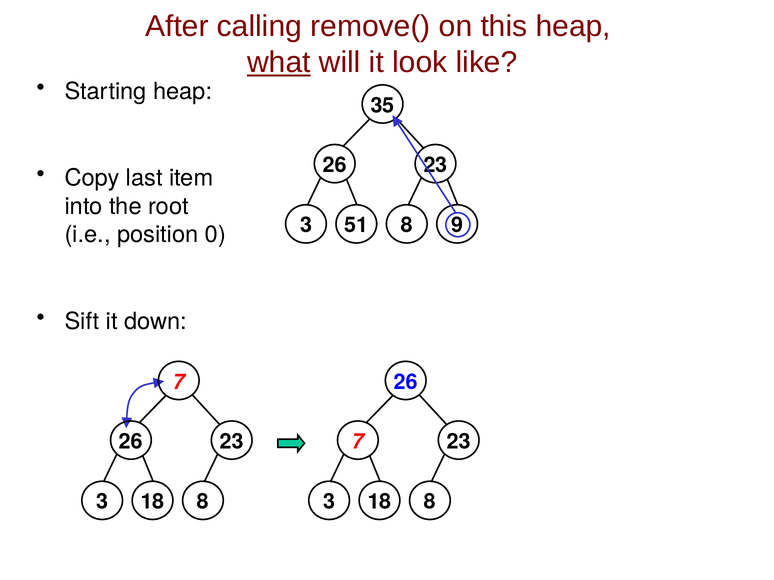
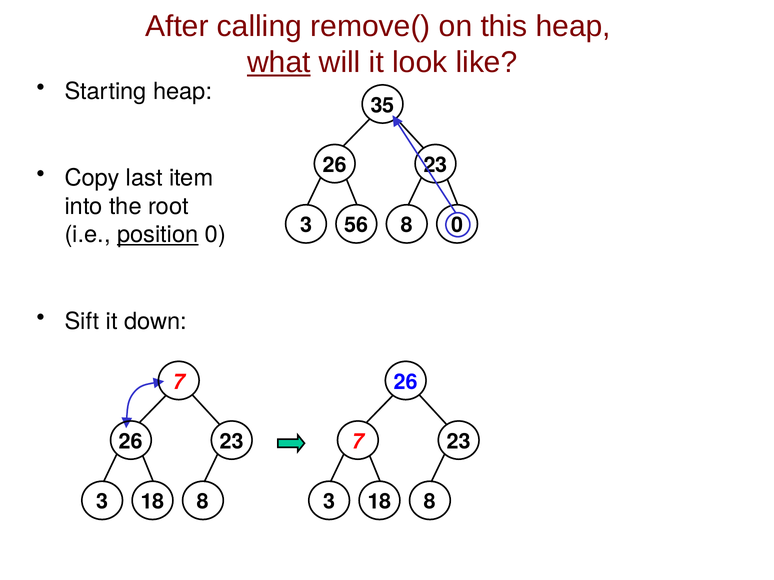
51: 51 -> 56 (356, 226)
8 9: 9 -> 0 (457, 226)
position underline: none -> present (158, 235)
